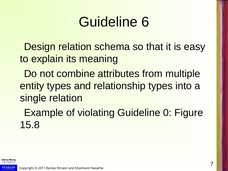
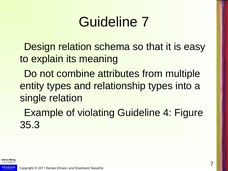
Guideline 6: 6 -> 7 (145, 22)
0: 0 -> 4 (167, 113)
15.8: 15.8 -> 35.3 (30, 125)
